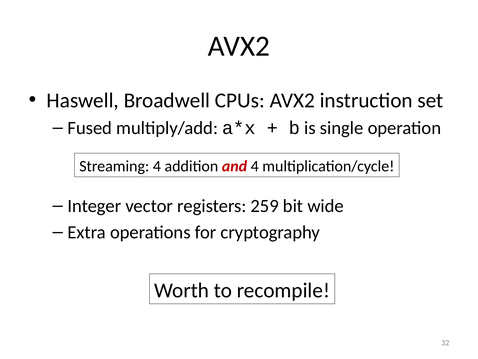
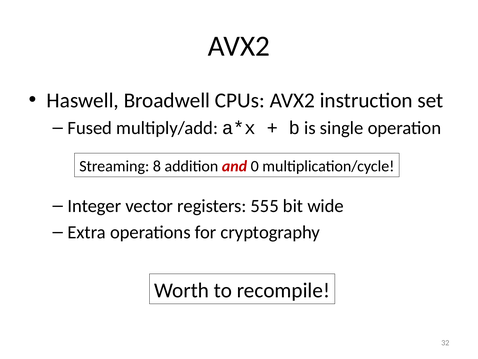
Streaming 4: 4 -> 8 (157, 166)
and 4: 4 -> 0 (255, 166)
259: 259 -> 555 (265, 206)
